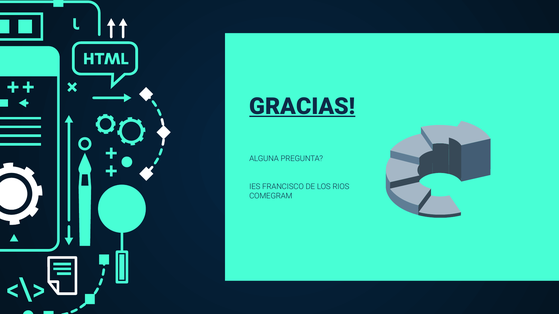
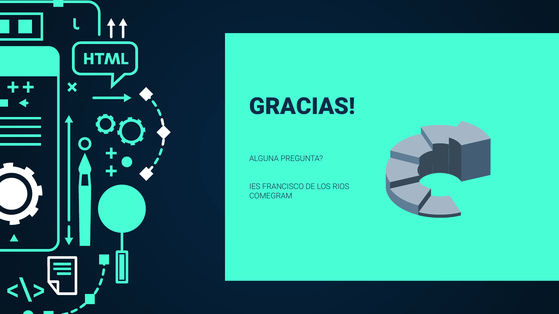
GRACIAS underline: present -> none (302, 106)
